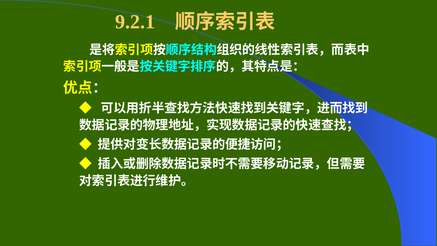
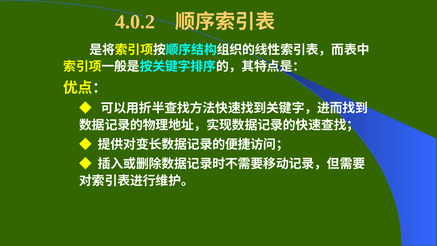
9.2.1: 9.2.1 -> 4.0.2 (135, 22)
